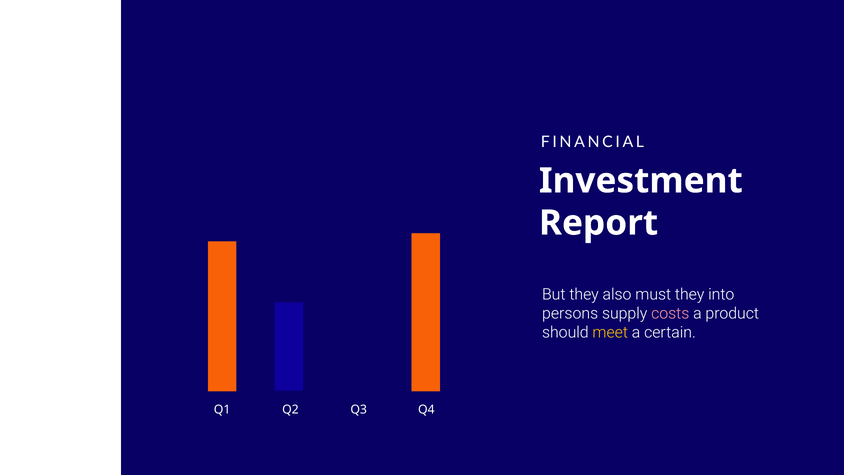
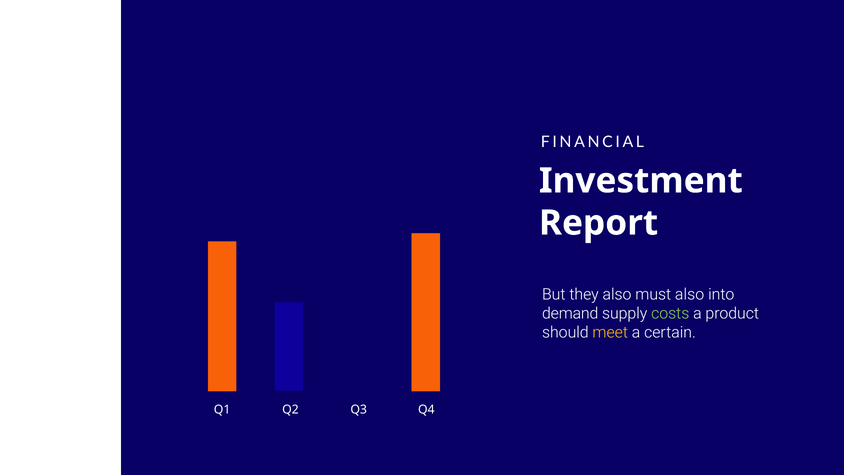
must they: they -> also (690, 294)
persons: persons -> demand (570, 313)
costs colour: pink -> light green (670, 313)
